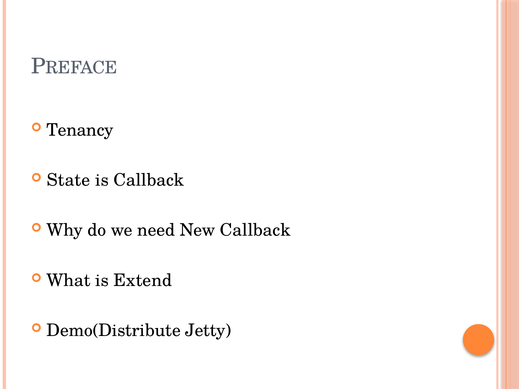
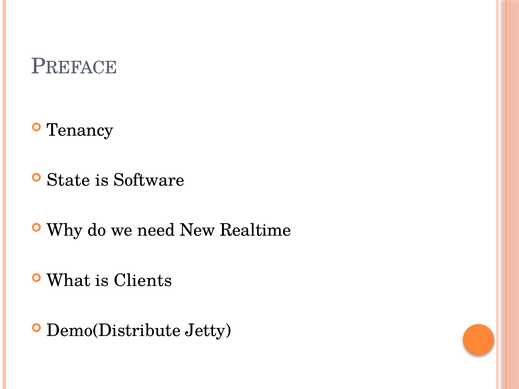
is Callback: Callback -> Software (149, 180)
New Callback: Callback -> Realtime (255, 230)
Extend: Extend -> Clients (143, 281)
